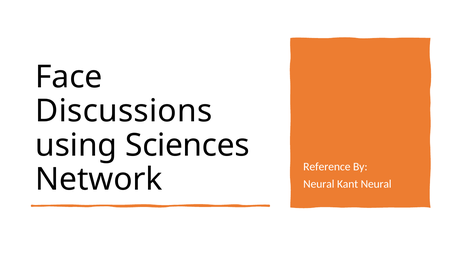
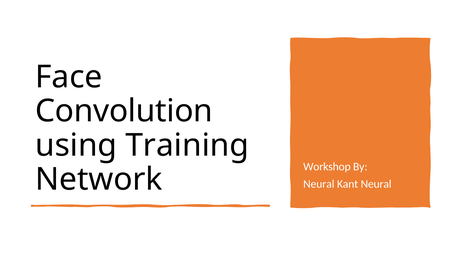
Discussions: Discussions -> Convolution (124, 111)
Sciences: Sciences -> Training (187, 146)
Reference: Reference -> Workshop (327, 167)
